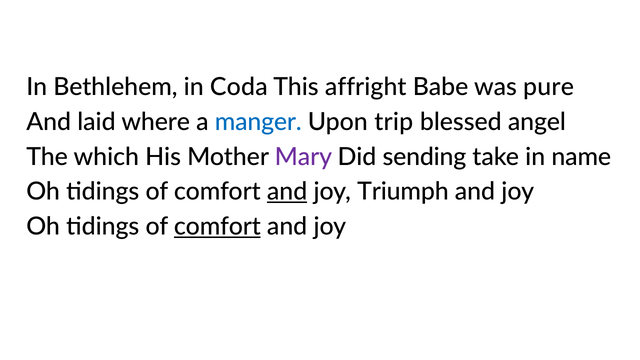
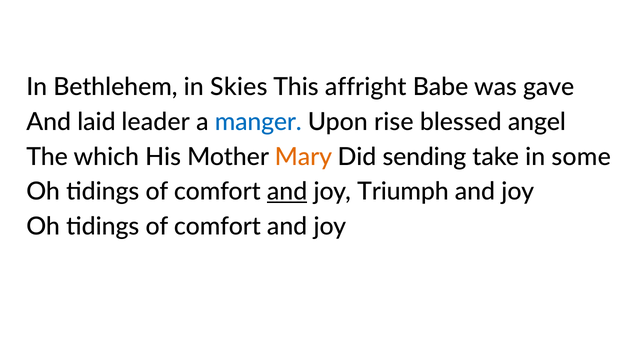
Coda: Coda -> Skies (239, 87)
pure: pure -> gave (549, 87)
where: where -> leader (156, 122)
trip: trip -> rise (394, 122)
Mary colour: purple -> orange (303, 157)
name: name -> some (581, 157)
comfort underline: present -> none (217, 227)
